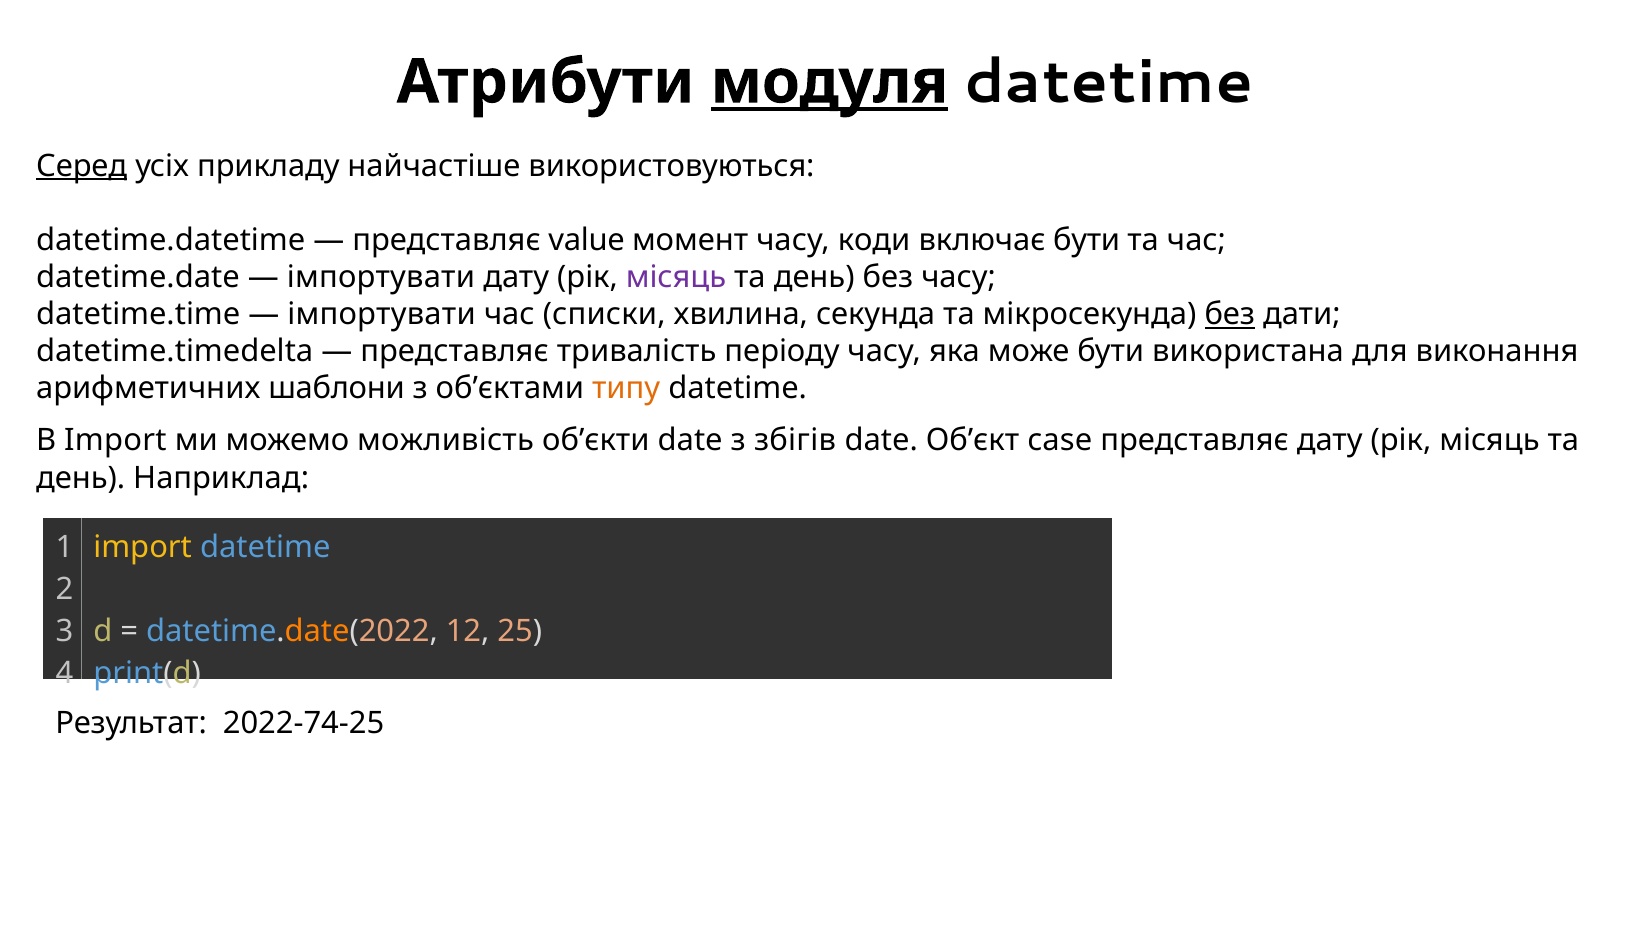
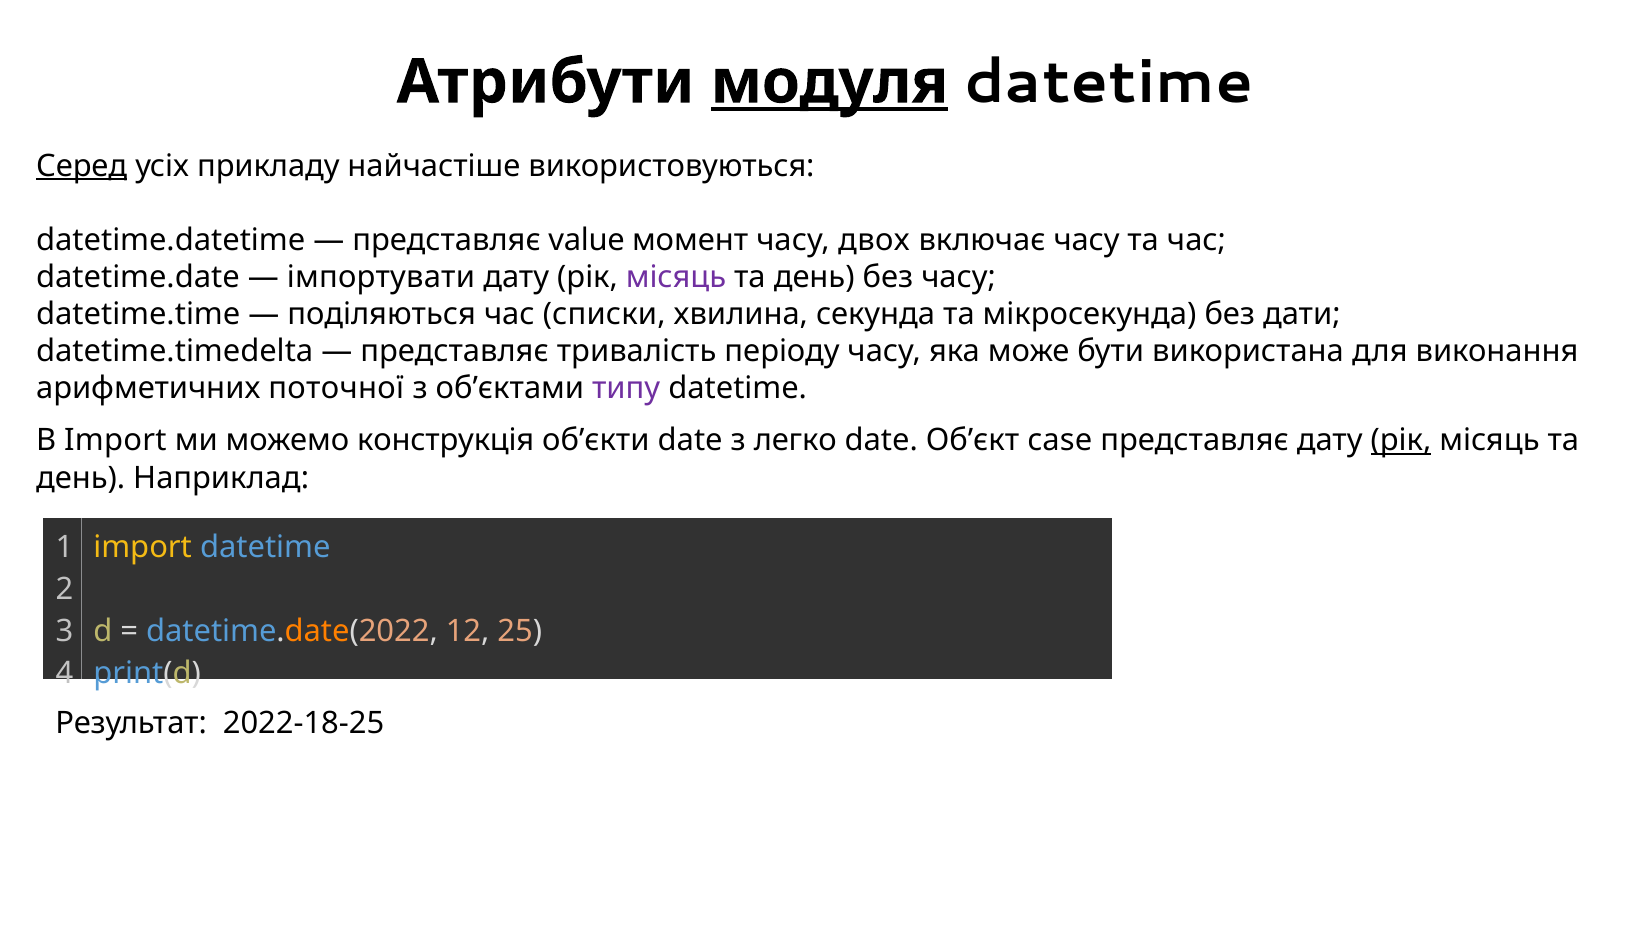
коди: коди -> двох (874, 240)
включає бути: бути -> часу (1087, 240)
імпортувати: імпортувати -> поділяються (382, 314)
без underline: present -> none (1230, 314)
шаблони: шаблони -> поточної (336, 389)
типу colour: orange -> purple (626, 389)
можливість: можливість -> конструкція (446, 441)
збігів: збігів -> легко (795, 441)
рік underline: none -> present (1401, 441)
2022-74-25: 2022-74-25 -> 2022-18-25 (304, 723)
